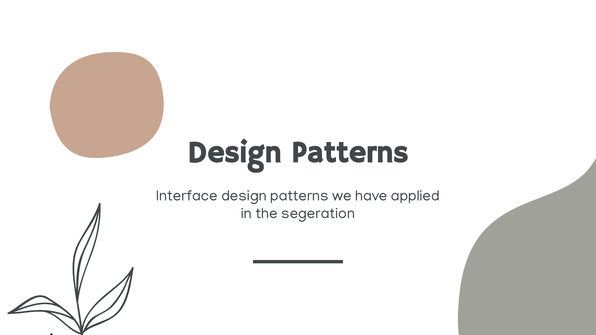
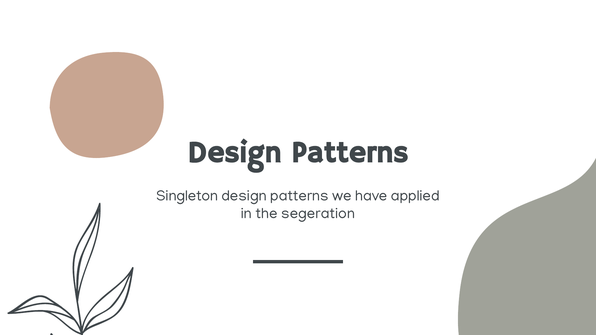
Interface: Interface -> Singleton (187, 196)
